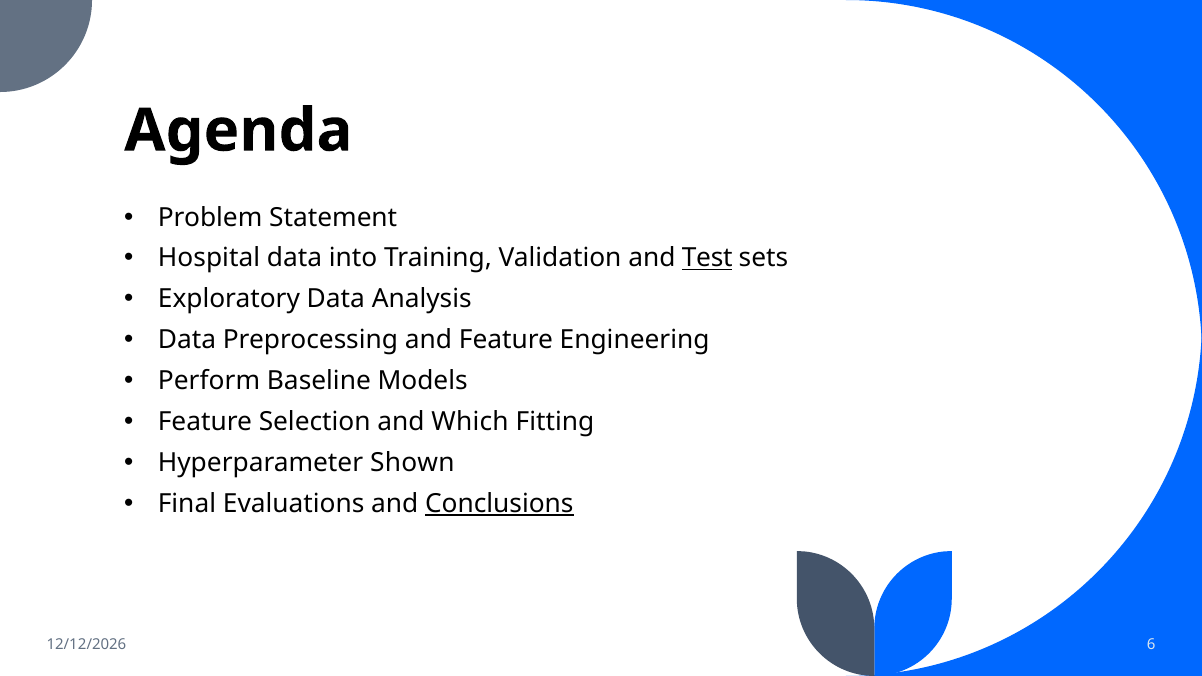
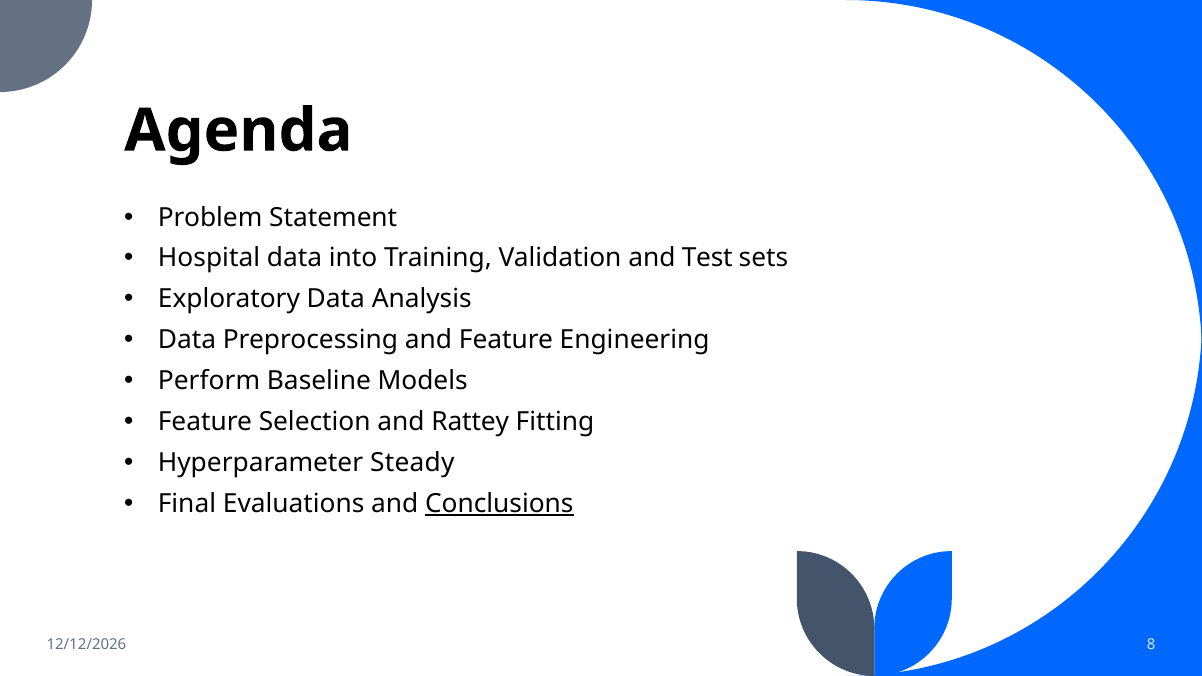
Test underline: present -> none (707, 258)
Which: Which -> Rattey (470, 422)
Shown: Shown -> Steady (412, 463)
6: 6 -> 8 (1151, 644)
